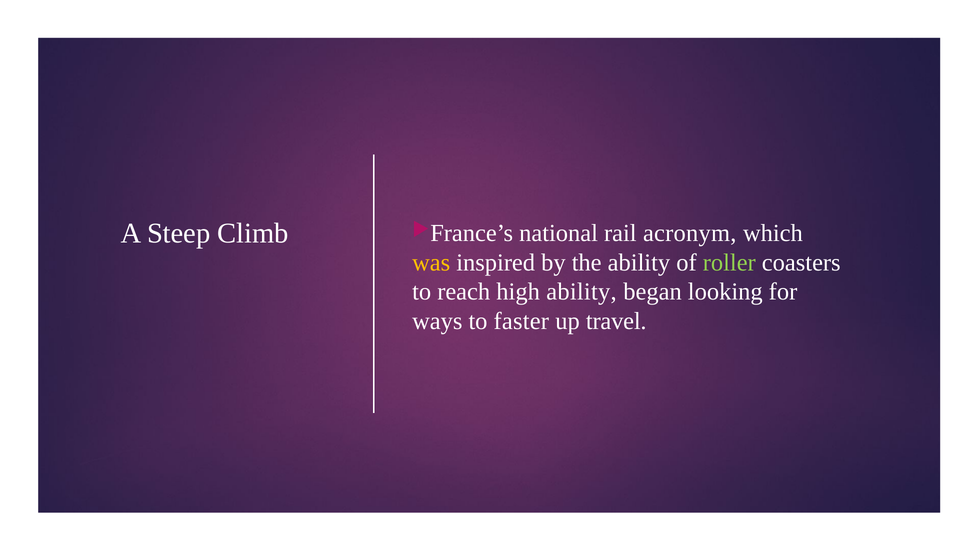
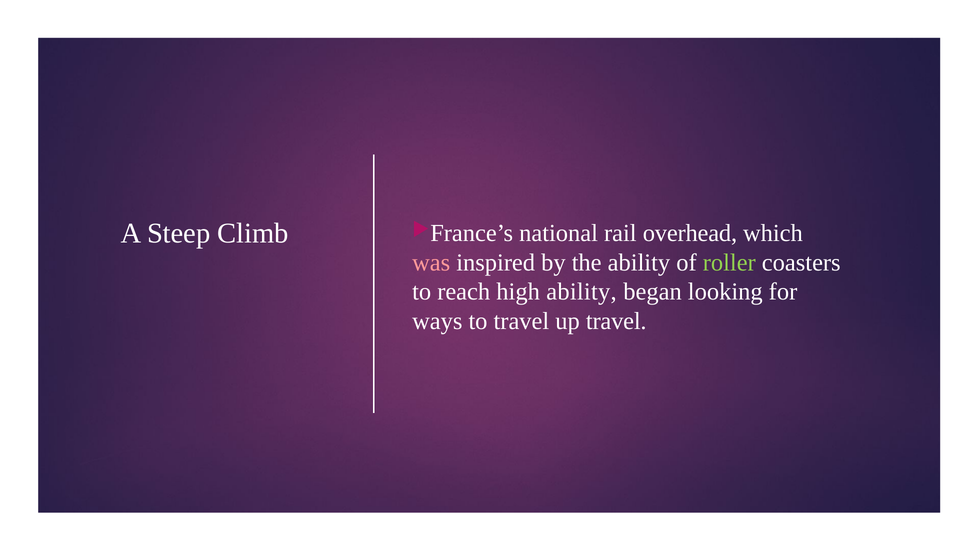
acronym: acronym -> overhead (690, 233)
was colour: yellow -> pink (431, 262)
to faster: faster -> travel (521, 321)
